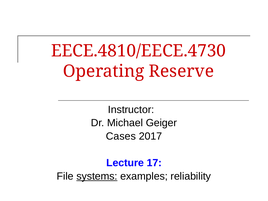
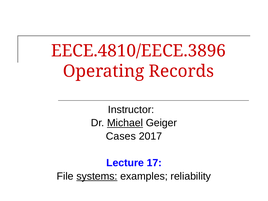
EECE.4810/EECE.4730: EECE.4810/EECE.4730 -> EECE.4810/EECE.3896 (138, 51)
Reserve: Reserve -> Records (181, 71)
Michael underline: none -> present (125, 123)
